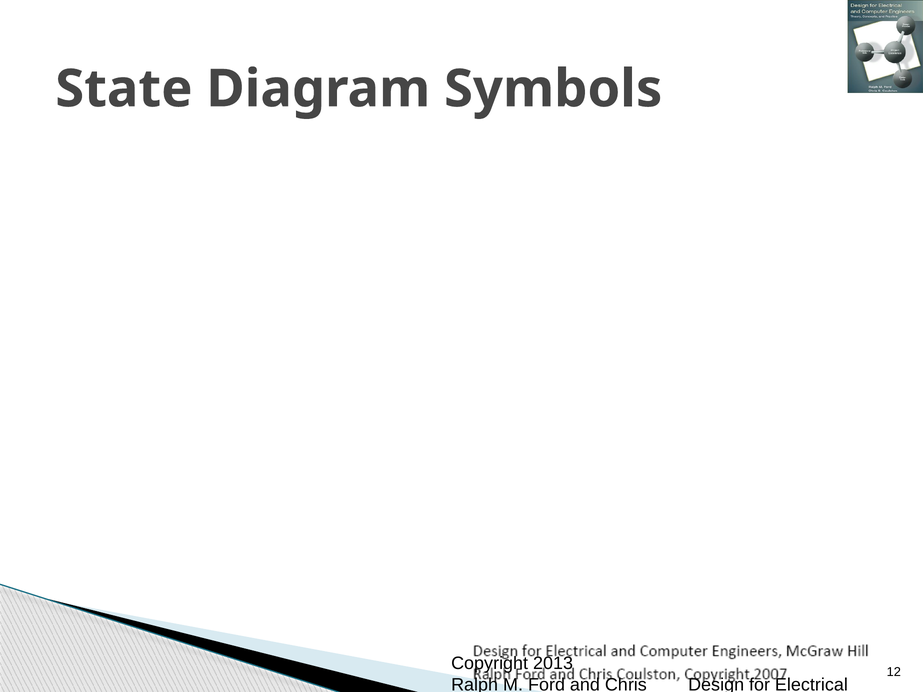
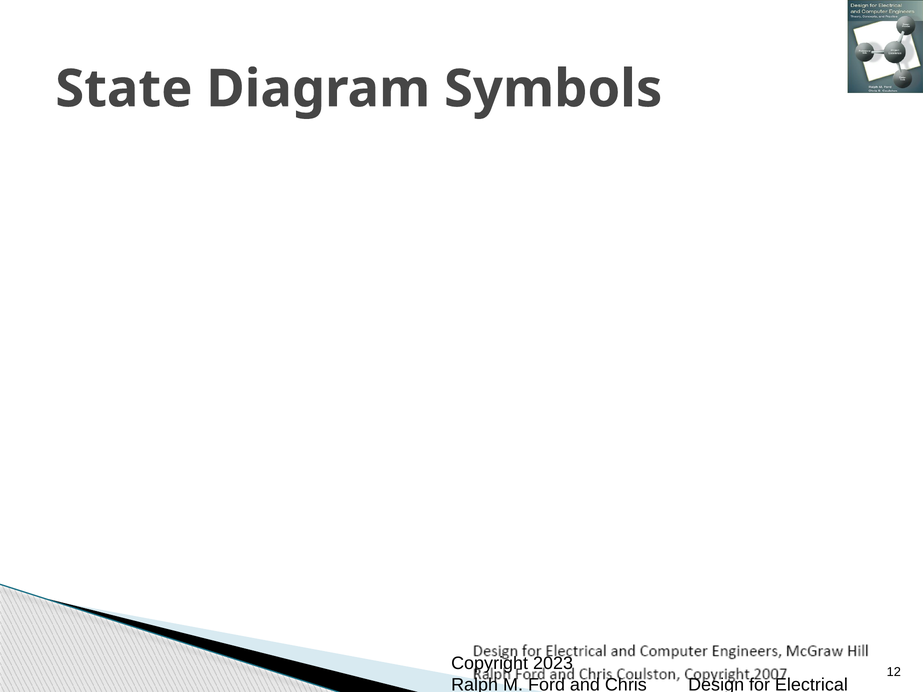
2013: 2013 -> 2023 (553, 663)
